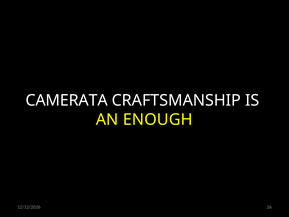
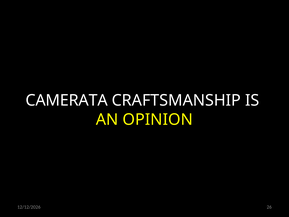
ENOUGH: ENOUGH -> OPINION (158, 120)
